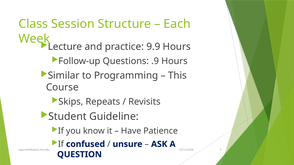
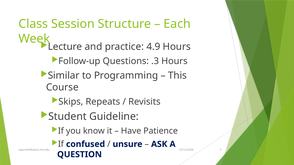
9.9: 9.9 -> 4.9 (153, 47)
.9: .9 -> .3 (155, 61)
